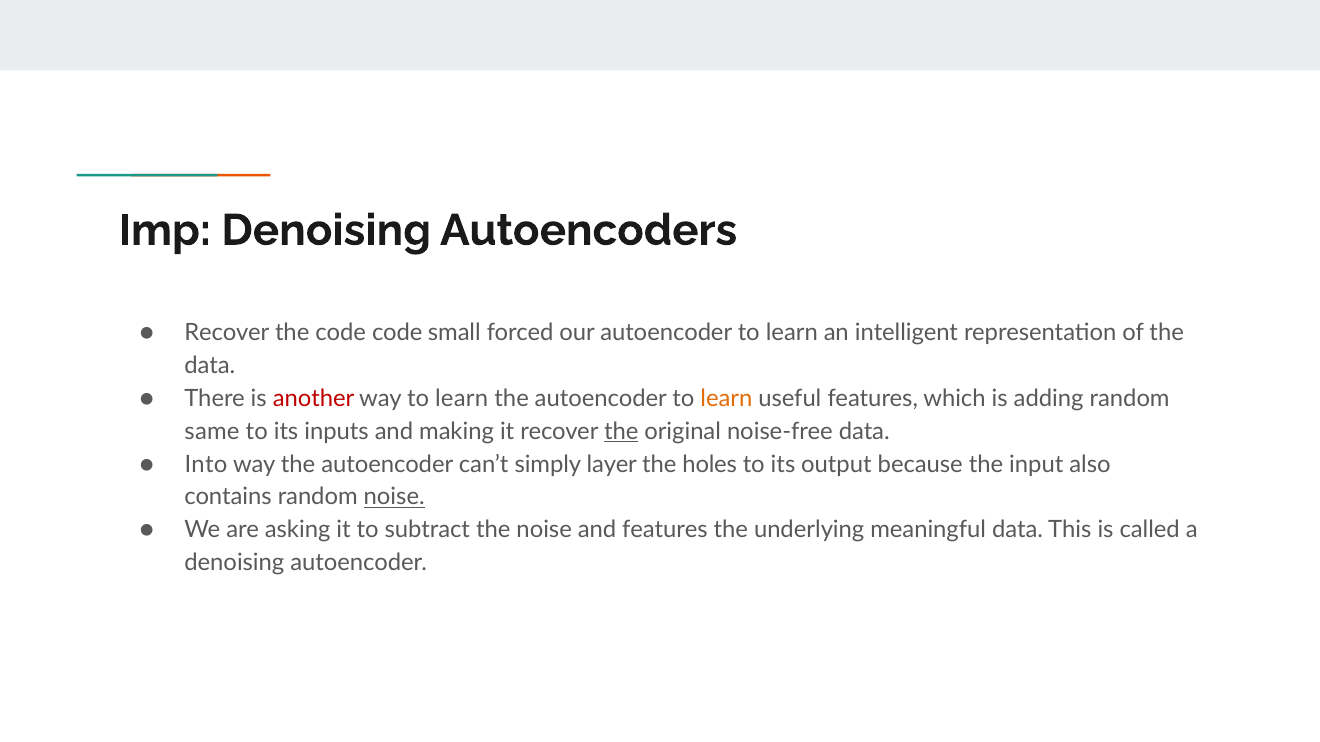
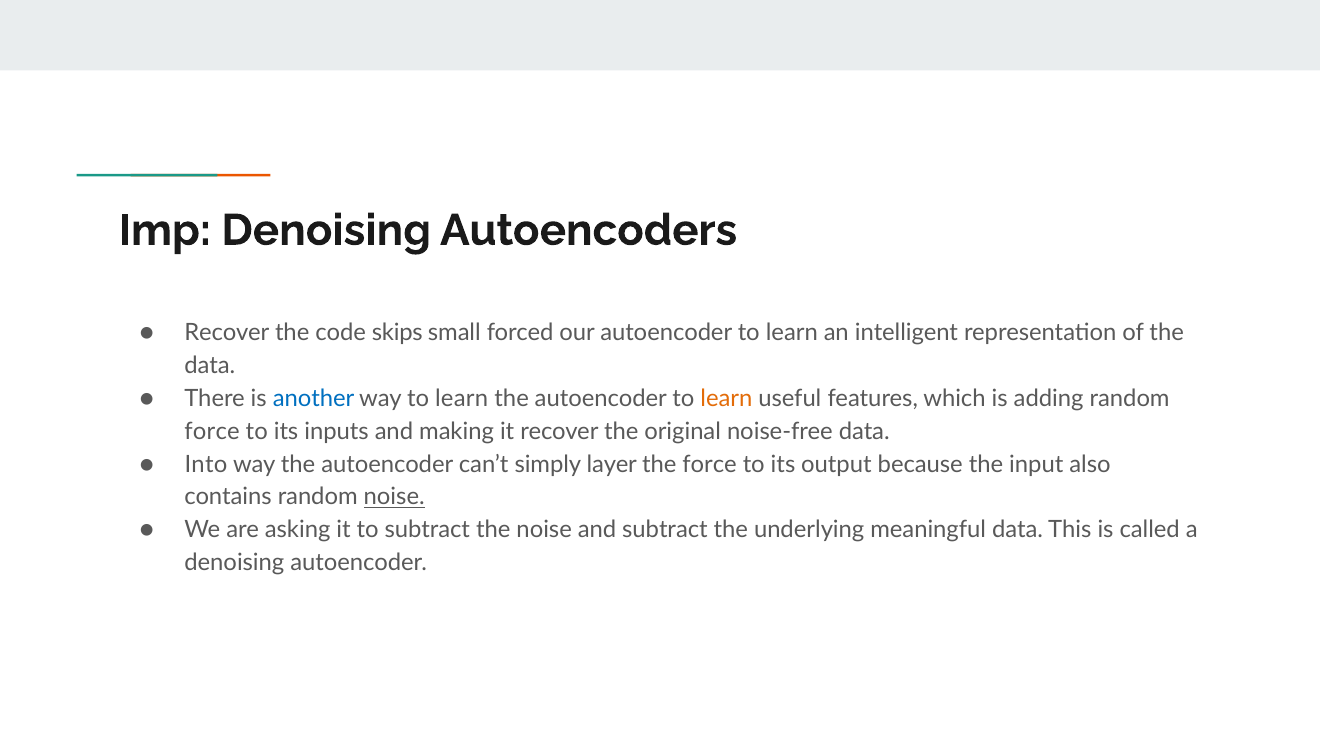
code code: code -> skips (397, 333)
another colour: red -> blue (314, 399)
same: same -> force (212, 432)
the underline: present -> none (621, 432)
the holes: holes -> force (710, 465)
and features: features -> subtract (665, 530)
